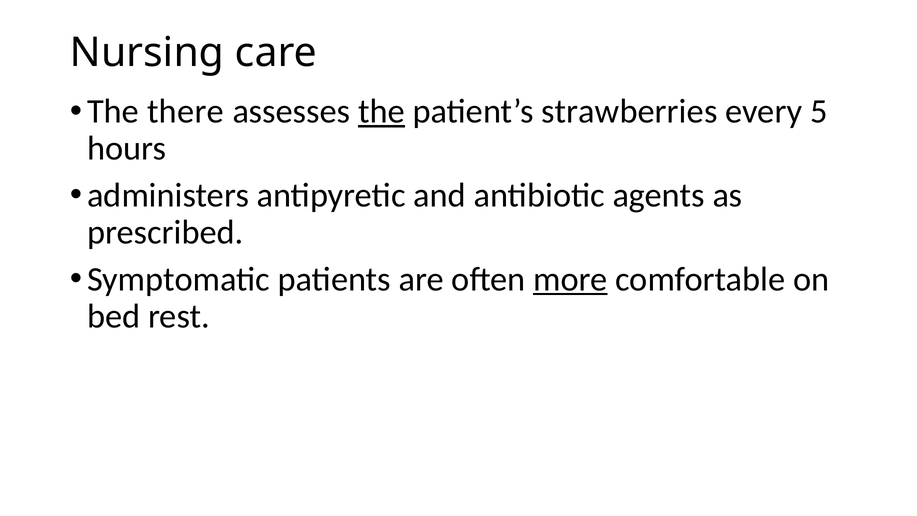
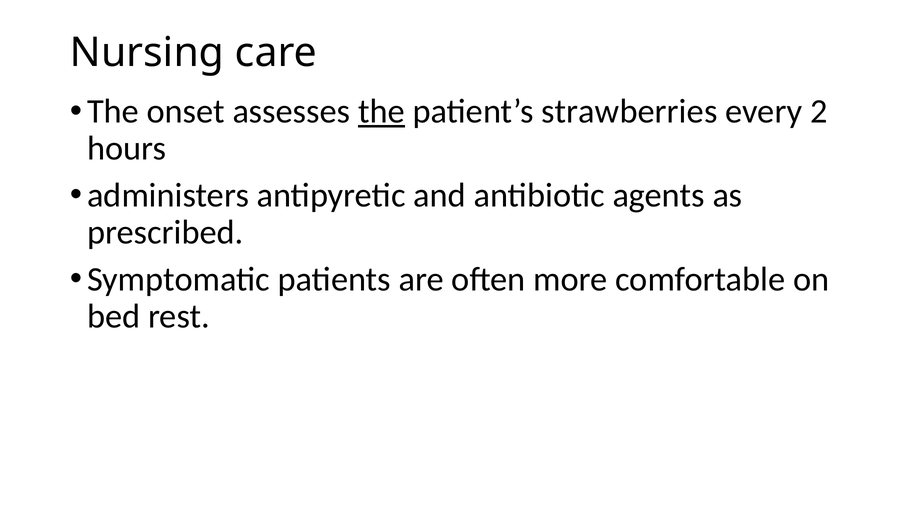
there: there -> onset (186, 111)
5: 5 -> 2 (819, 111)
more underline: present -> none (570, 279)
